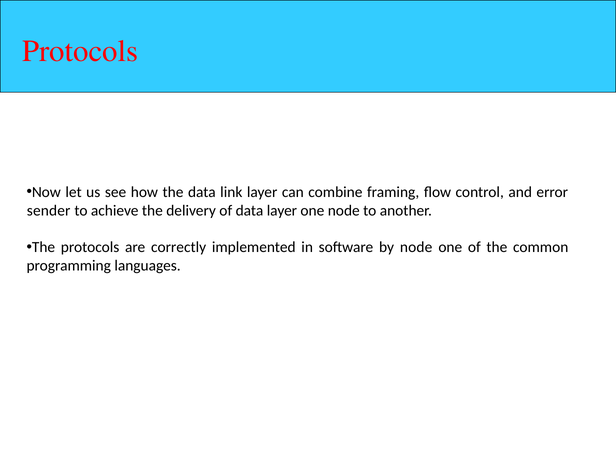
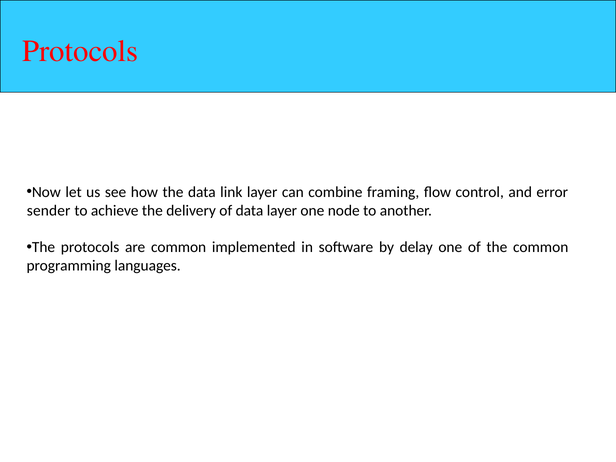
are correctly: correctly -> common (179, 247)
by node: node -> delay (416, 247)
